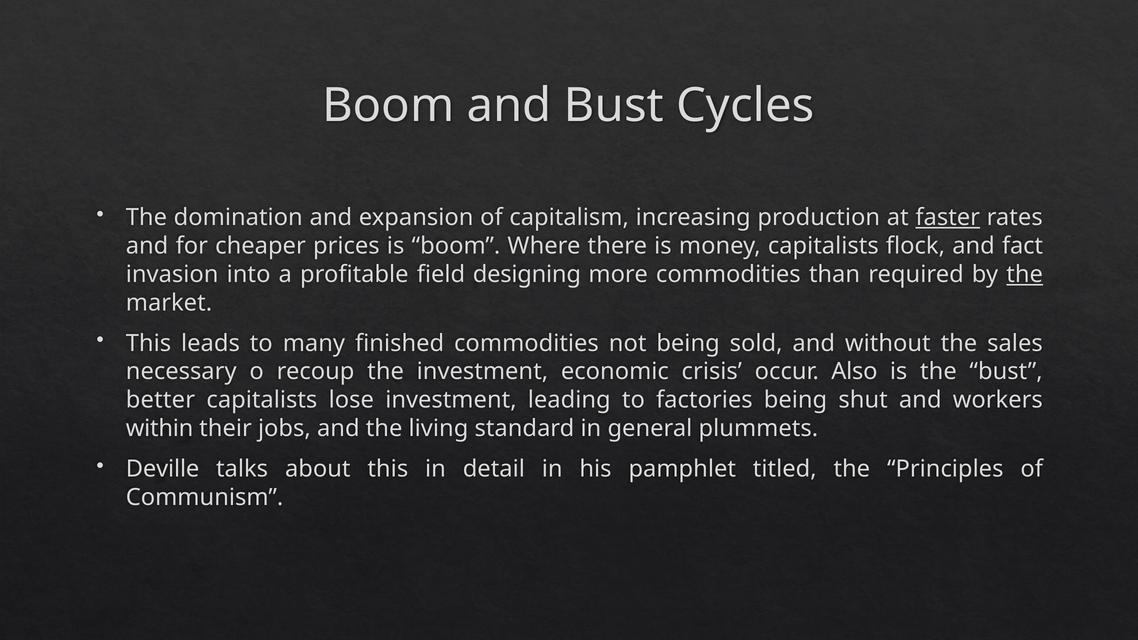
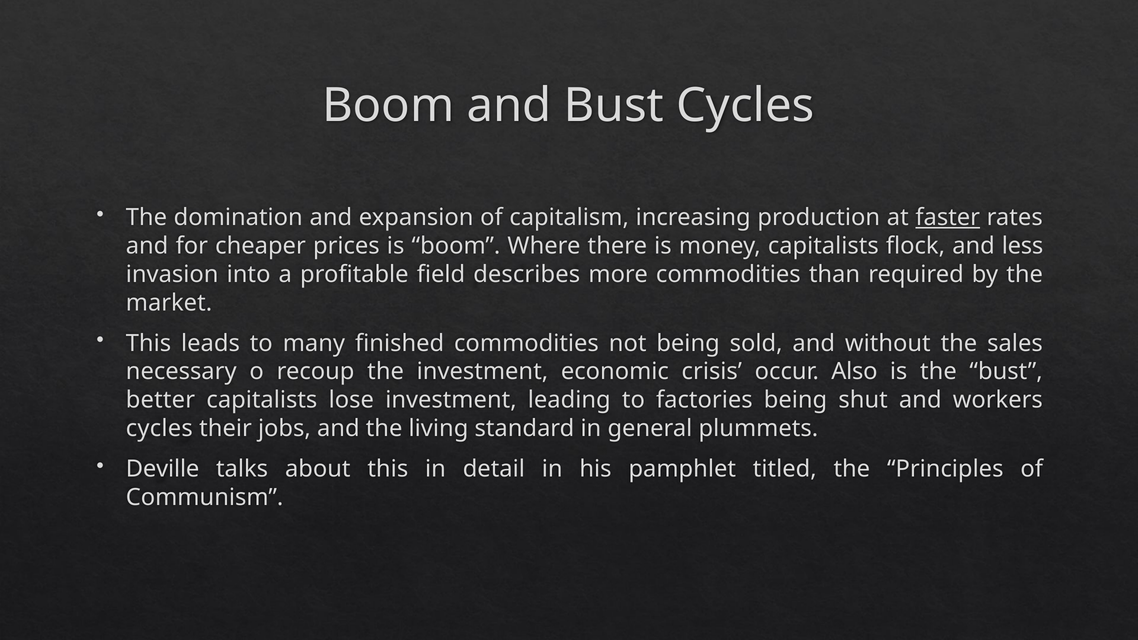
fact: fact -> less (1023, 246)
designing: designing -> describes (527, 274)
the underline: present -> none (1025, 274)
within: within -> cycles (159, 429)
